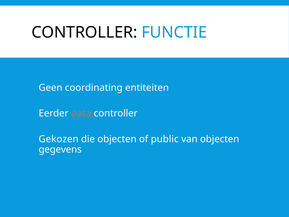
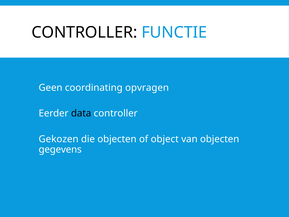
entiteiten: entiteiten -> opvragen (147, 88)
data colour: orange -> black (81, 113)
public: public -> object (165, 139)
